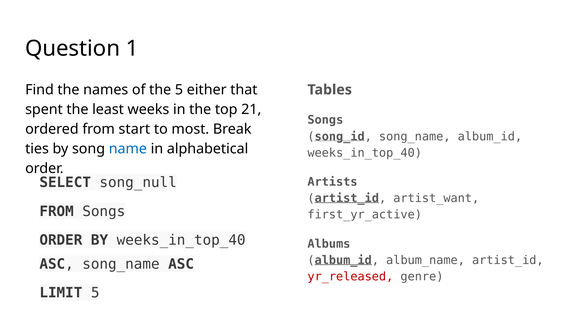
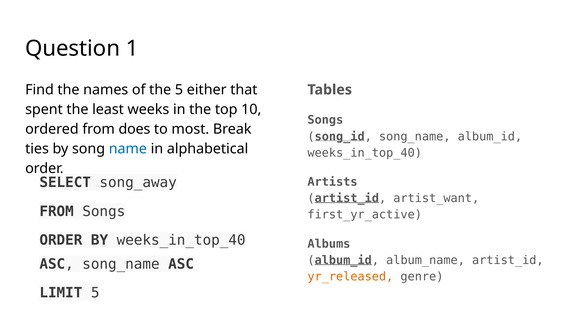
21: 21 -> 10 (251, 109)
start: start -> does (134, 129)
song_null: song_null -> song_away (138, 183)
yr_released colour: red -> orange (350, 277)
